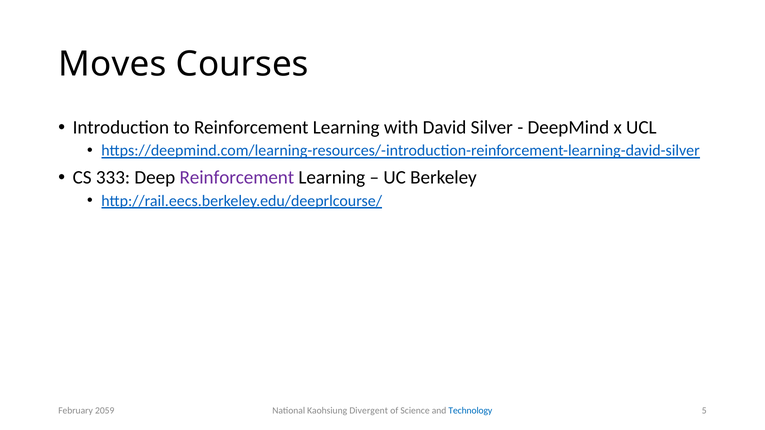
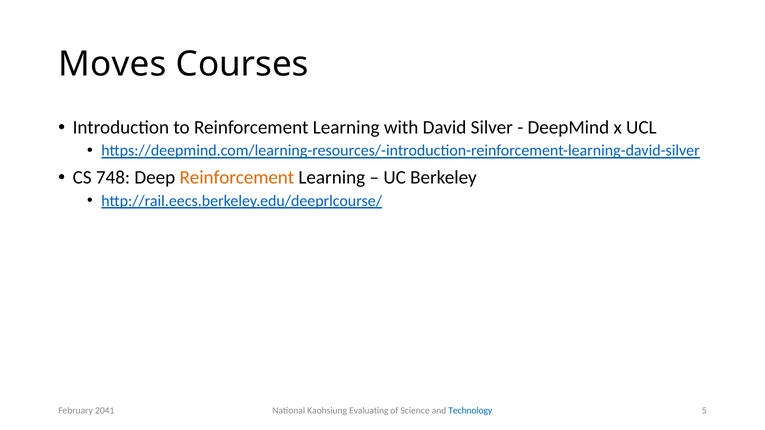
333: 333 -> 748 (113, 178)
Reinforcement colour: purple -> orange (237, 178)
Divergent: Divergent -> Evaluating (369, 411)
2059: 2059 -> 2041 (105, 411)
